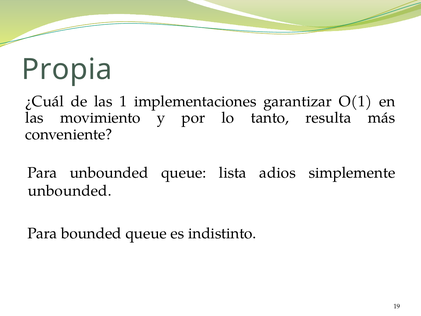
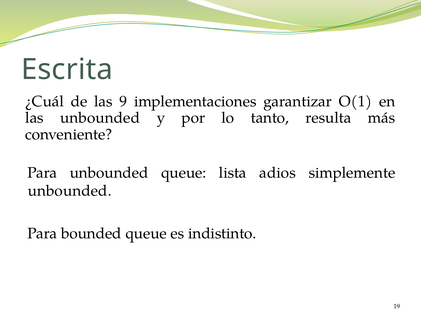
Propia: Propia -> Escrita (67, 70)
1: 1 -> 9 (123, 101)
las movimiento: movimiento -> unbounded (100, 118)
